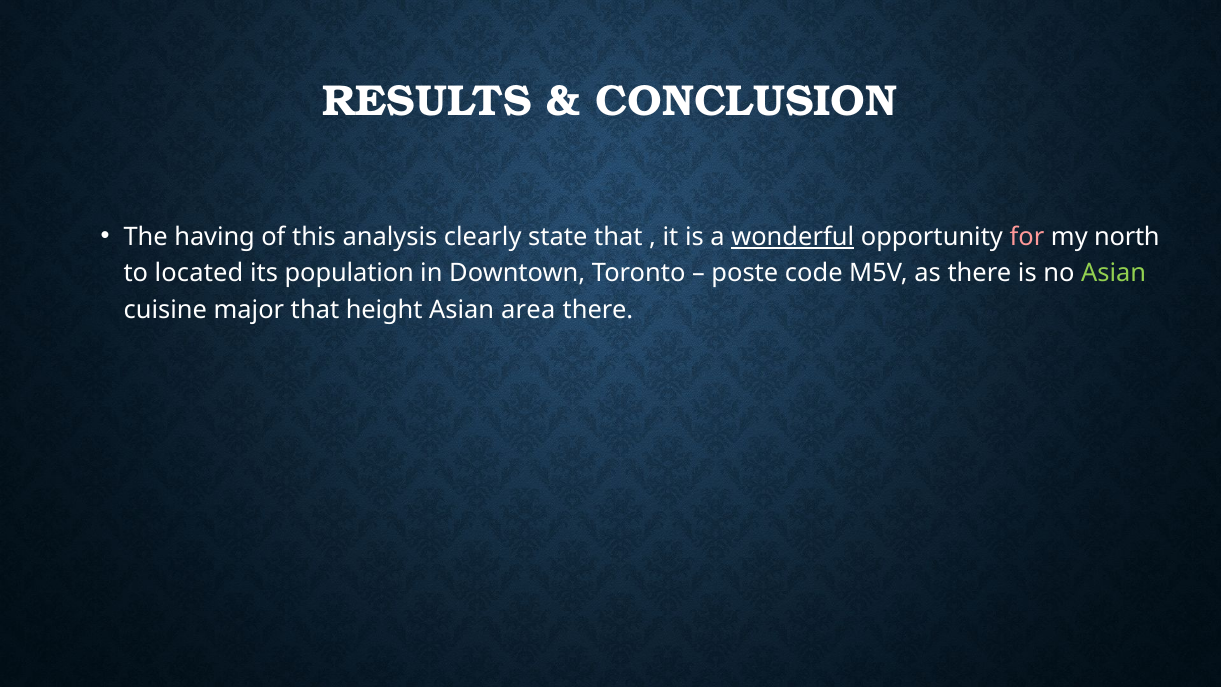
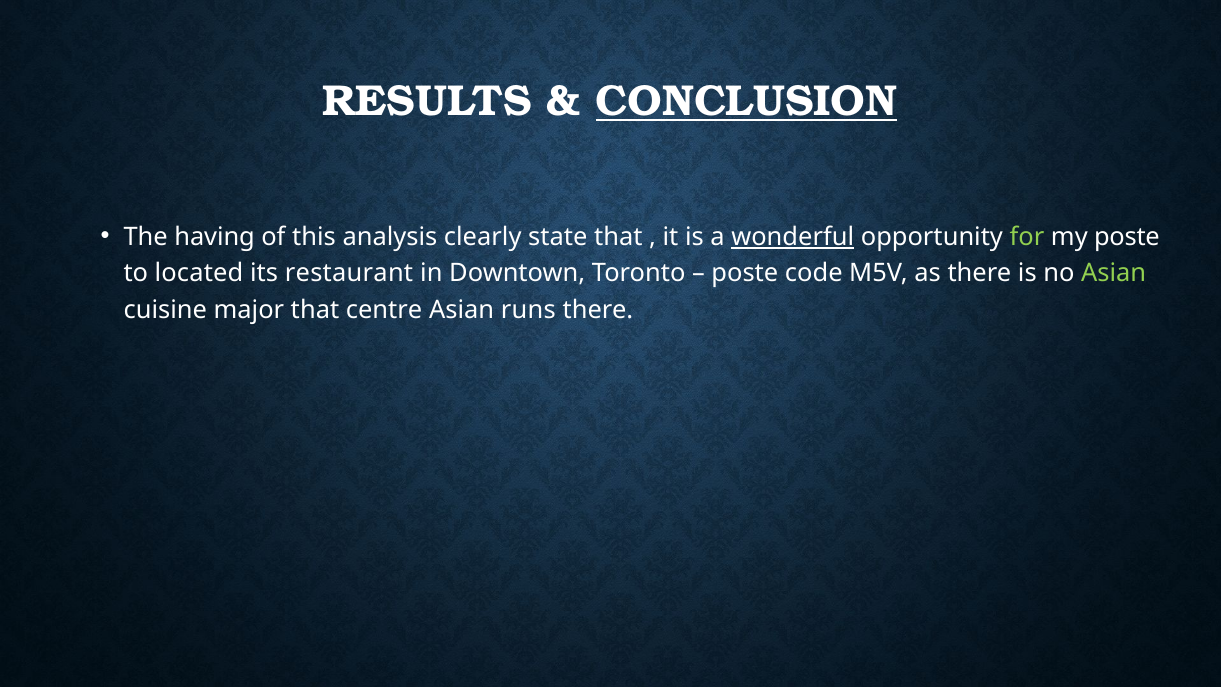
CONCLUSION underline: none -> present (747, 101)
for colour: pink -> light green (1027, 237)
my north: north -> poste (1127, 237)
population: population -> restaurant (349, 273)
height: height -> centre (384, 310)
area: area -> runs (528, 310)
